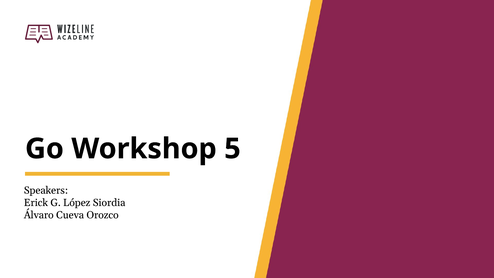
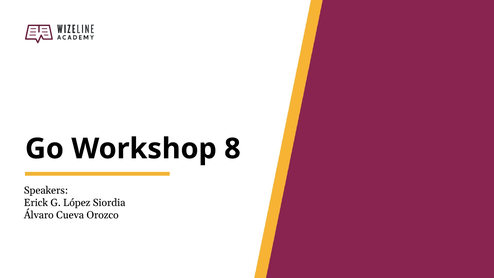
5: 5 -> 8 (232, 149)
